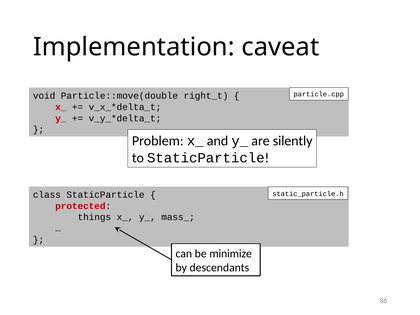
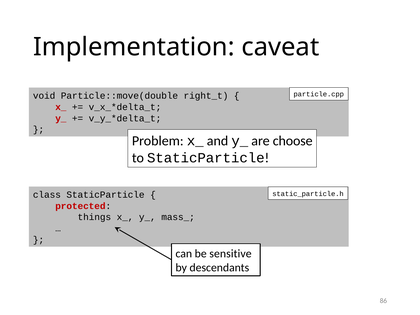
silently: silently -> choose (293, 141)
minimize: minimize -> sensitive (230, 254)
